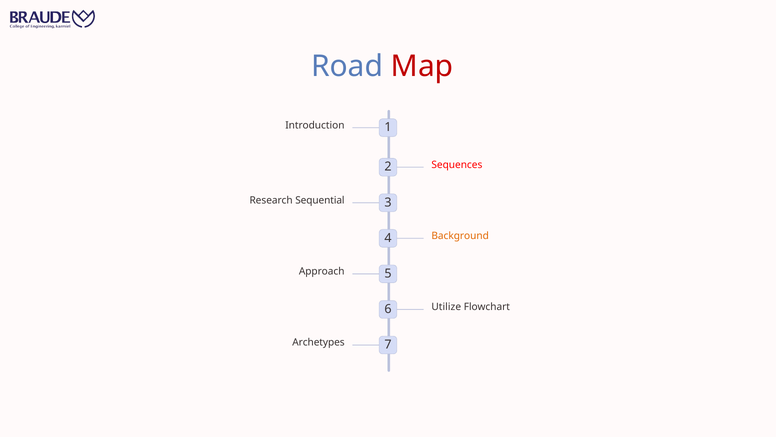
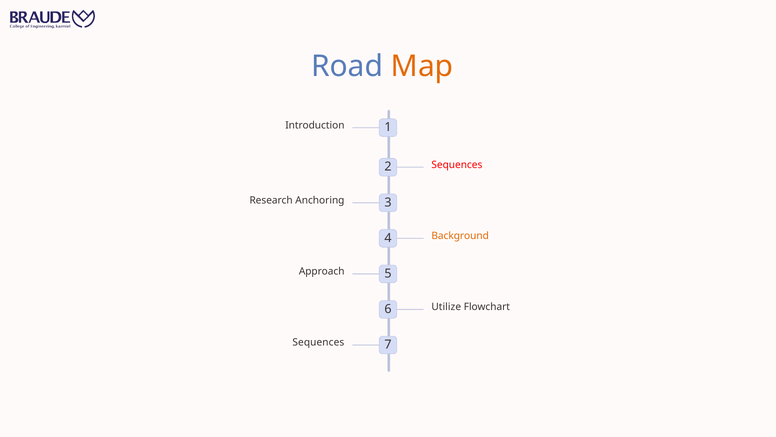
Map colour: red -> orange (422, 66)
Sequential: Sequential -> Anchoring (320, 200)
Archetypes: Archetypes -> Sequences (318, 342)
